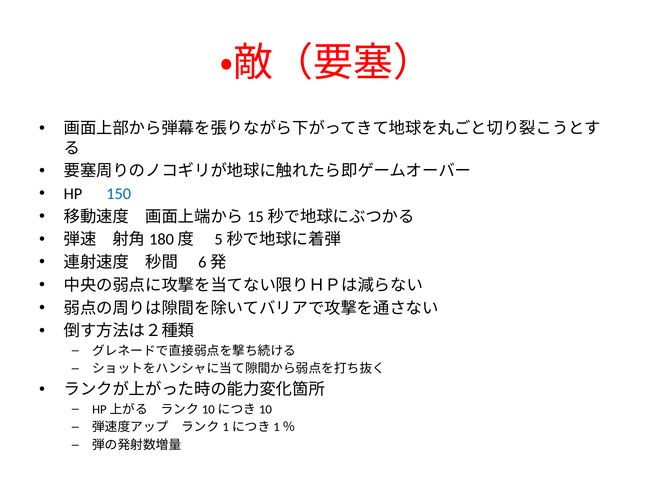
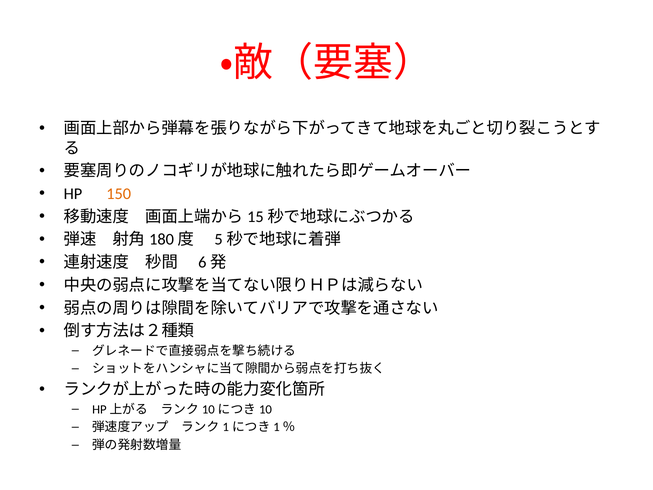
150 colour: blue -> orange (119, 194)
